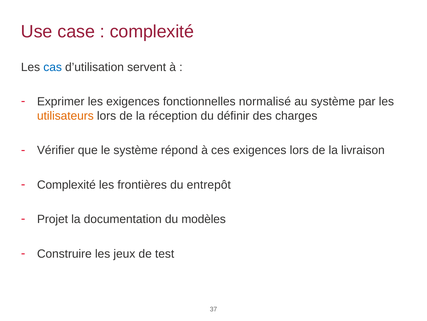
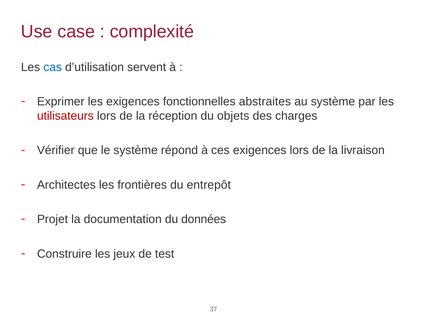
normalisé: normalisé -> abstraites (265, 101)
utilisateurs colour: orange -> red (65, 116)
définir: définir -> objets (233, 116)
Complexité: Complexité -> Architectes (66, 184)
modèles: modèles -> données (204, 219)
